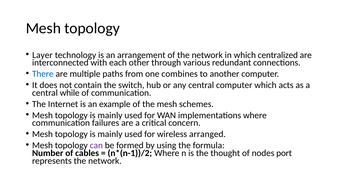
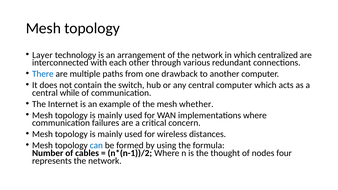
combines: combines -> drawback (180, 74)
schemes: schemes -> whether (196, 104)
arranged: arranged -> distances (208, 134)
can colour: purple -> blue (96, 146)
port: port -> four (284, 153)
